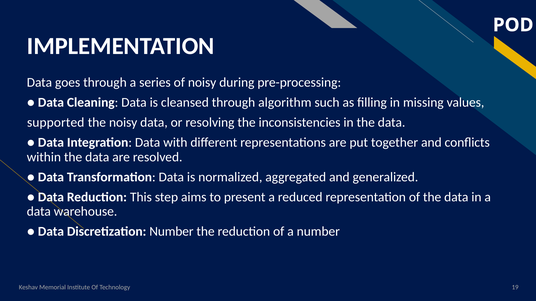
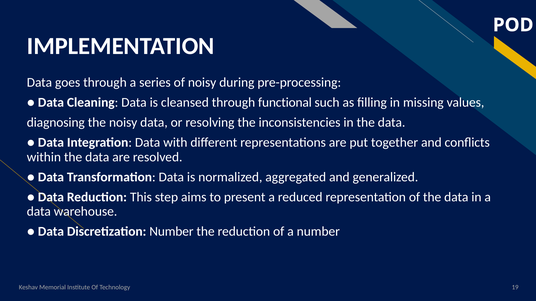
algorithm: algorithm -> functional (285, 103)
supported: supported -> diagnosing (56, 123)
